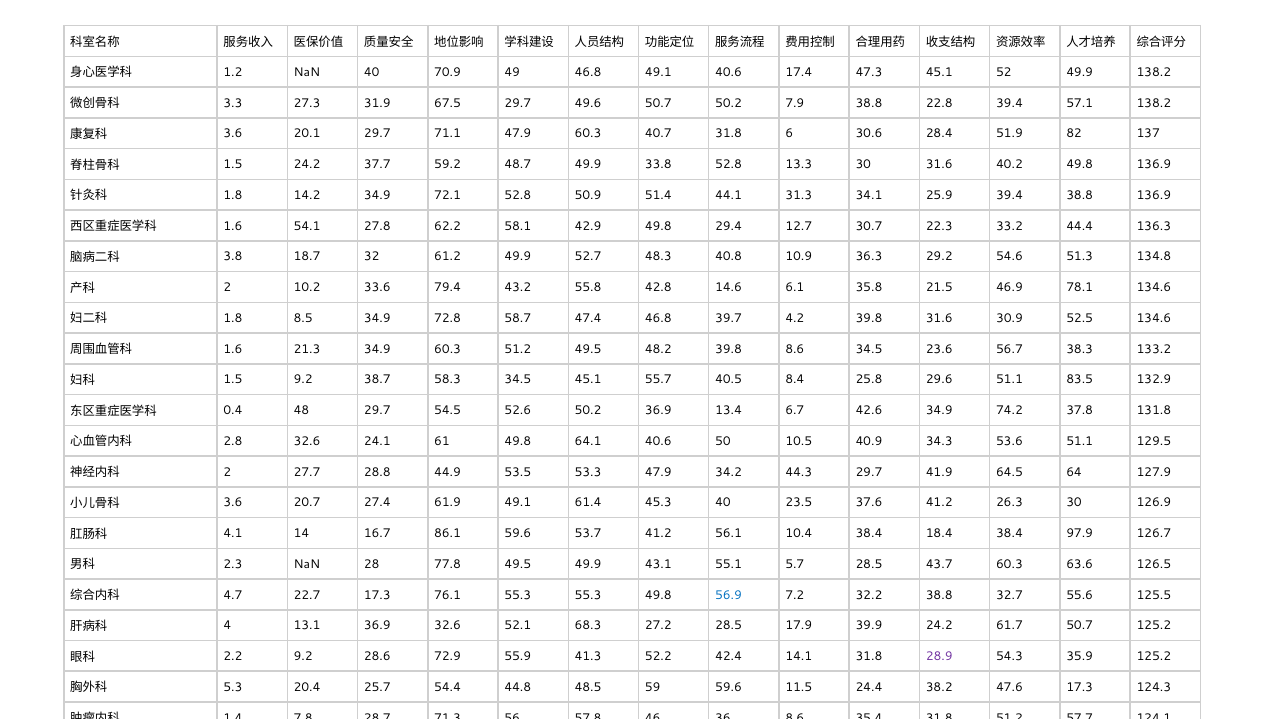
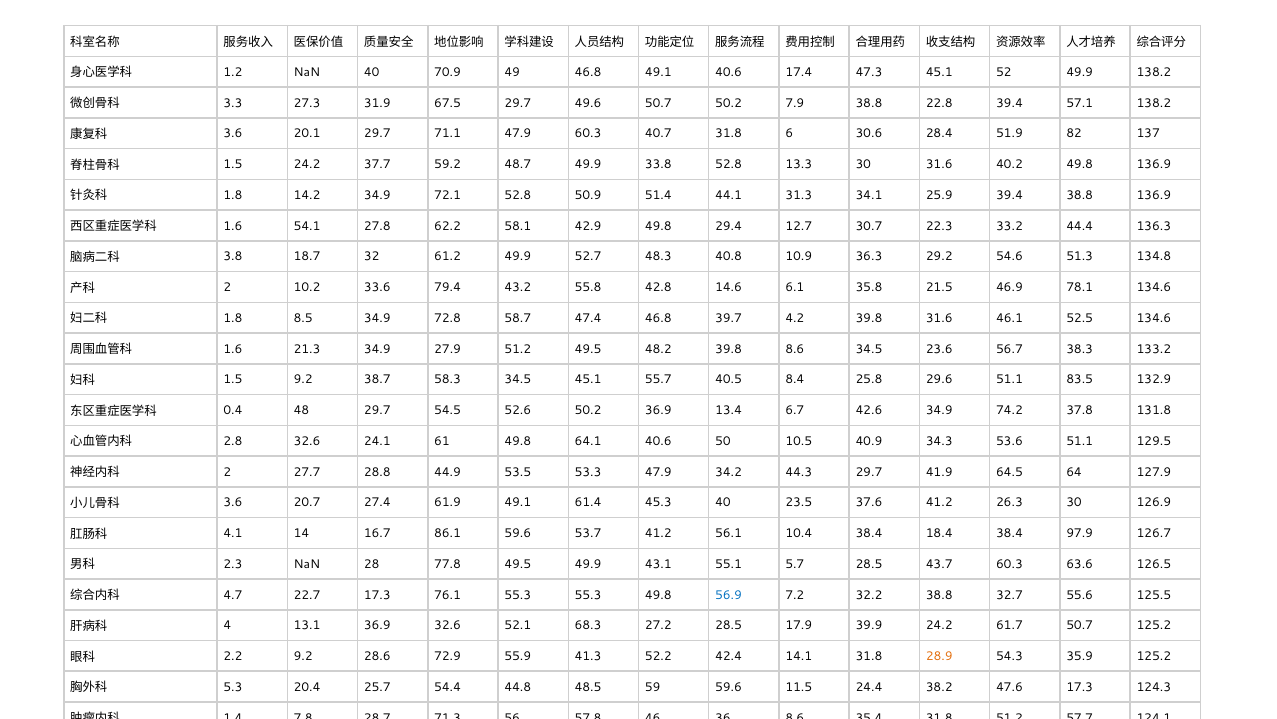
30.9: 30.9 -> 46.1 (1010, 318)
34.9 60.3: 60.3 -> 27.9 (448, 349)
28.9 colour: purple -> orange (939, 656)
